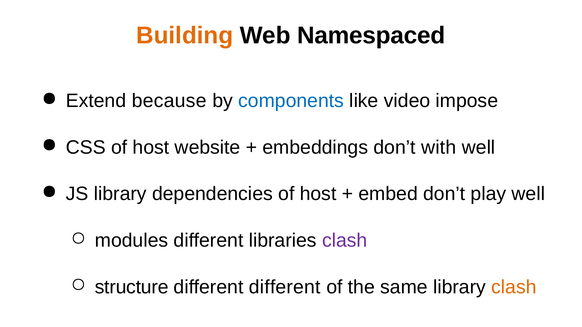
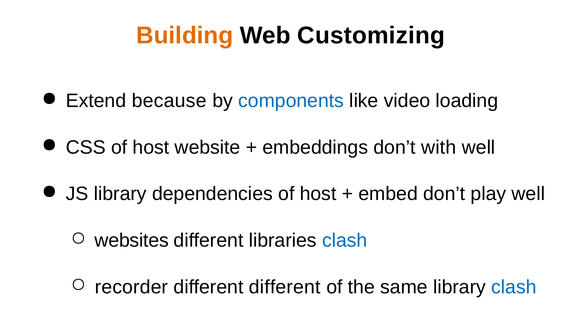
Namespaced: Namespaced -> Customizing (371, 36)
impose: impose -> loading (467, 101)
modules: modules -> websites (132, 241)
clash colour: purple -> blue (345, 241)
structure: structure -> recorder (132, 287)
clash colour: orange -> blue (514, 287)
